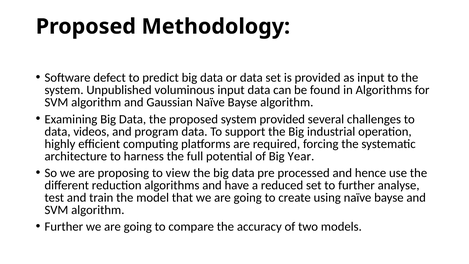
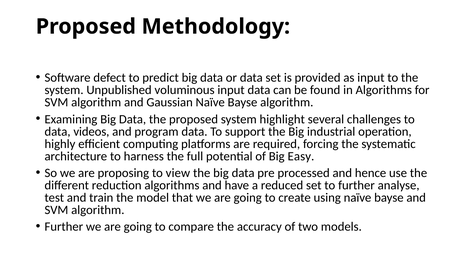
system provided: provided -> highlight (282, 119)
Year: Year -> Easy (301, 156)
